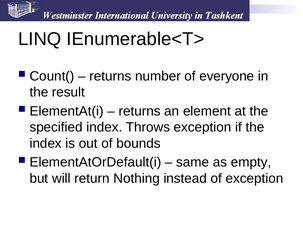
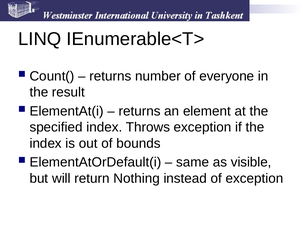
empty: empty -> visible (251, 162)
